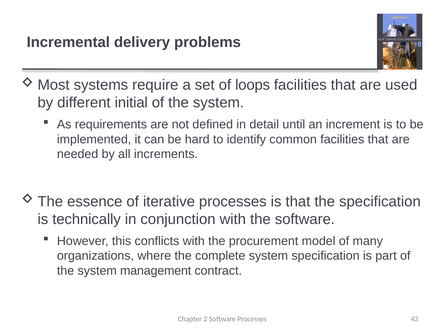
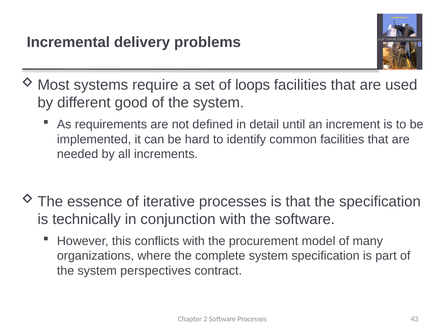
initial: initial -> good (131, 103)
management: management -> perspectives (156, 271)
